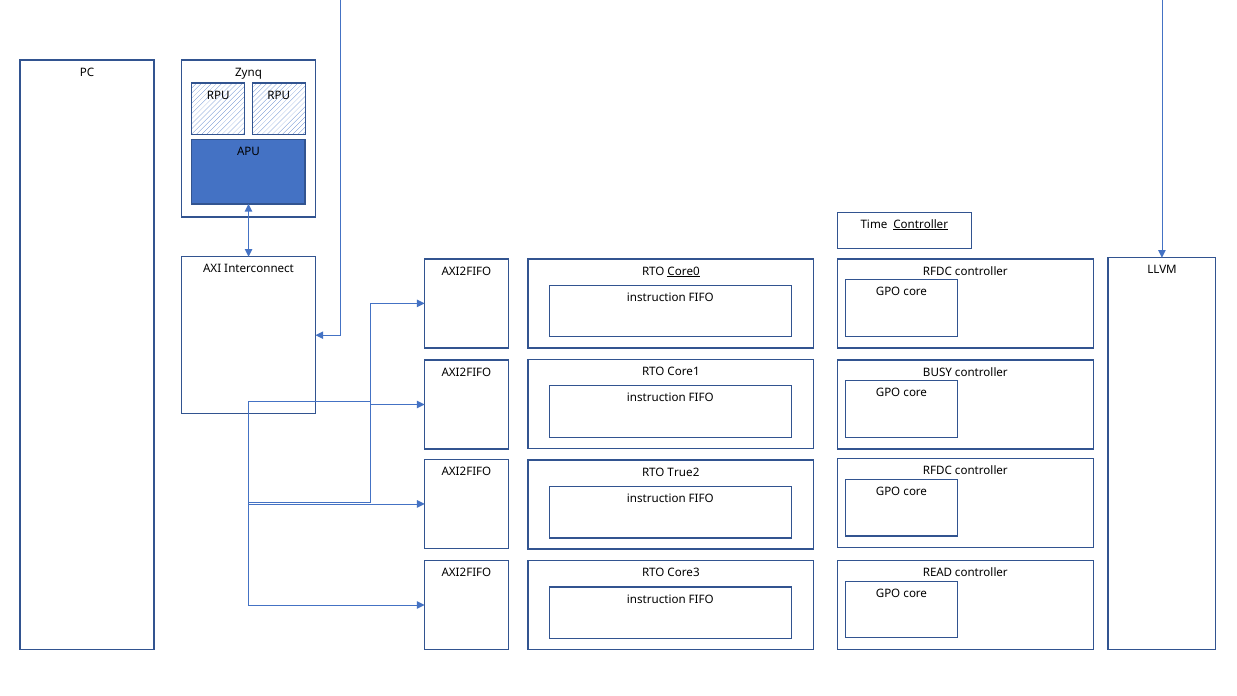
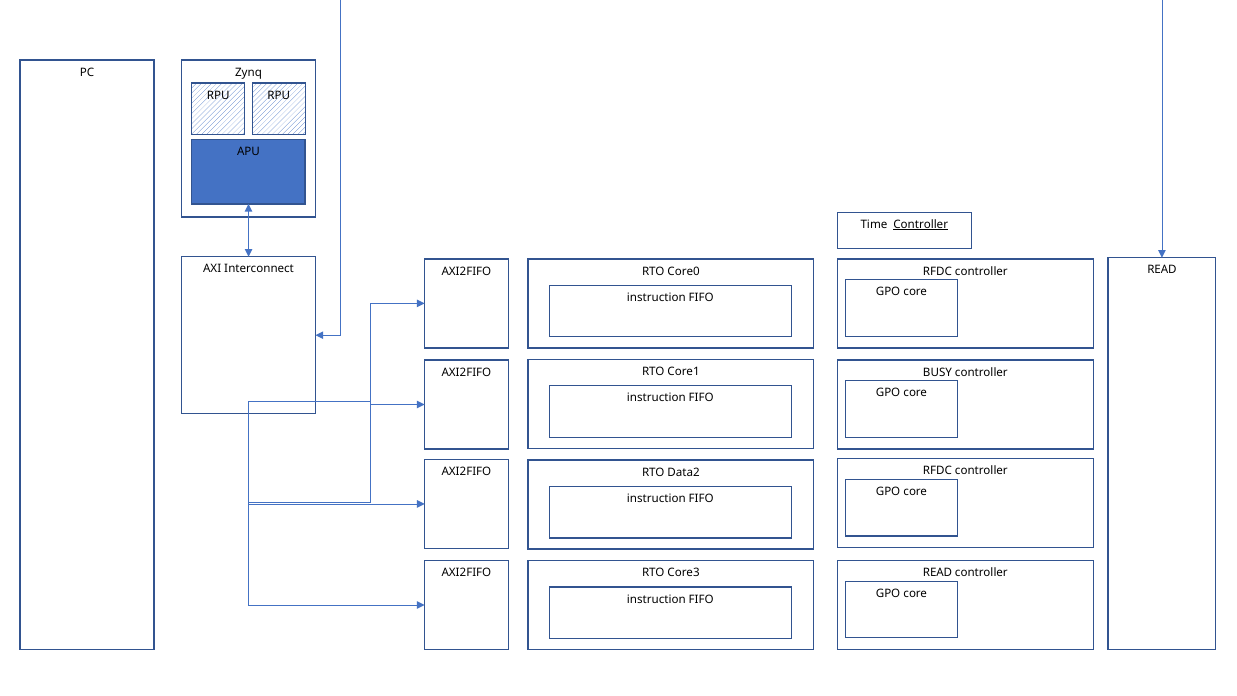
LLVM: LLVM -> READ (1162, 270)
Core0 underline: present -> none (684, 271)
True2: True2 -> Data2 (684, 472)
